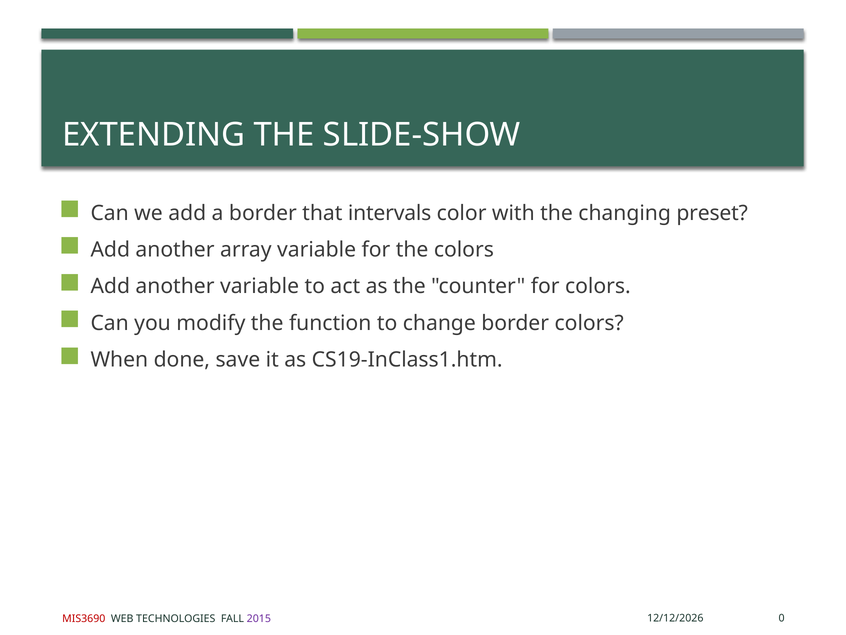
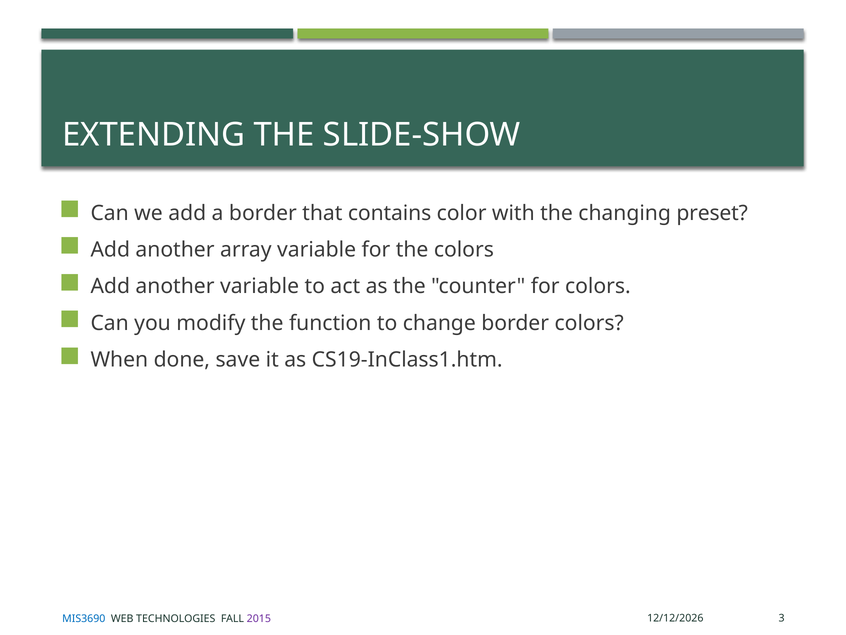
intervals: intervals -> contains (390, 213)
0: 0 -> 3 (782, 618)
MIS3690 colour: red -> blue (84, 618)
